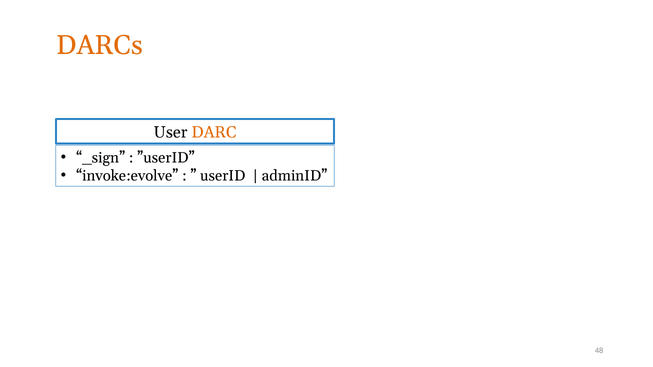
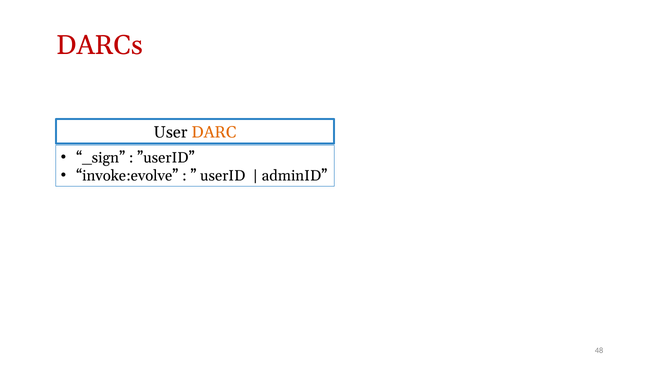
DARCs colour: orange -> red (100, 45)
